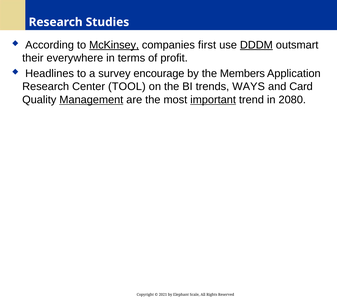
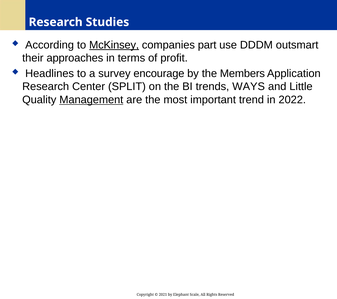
first: first -> part (207, 45)
DDDM underline: present -> none (256, 45)
everywhere: everywhere -> approaches (75, 58)
TOOL: TOOL -> SPLIT (127, 86)
Card: Card -> Little (301, 86)
important underline: present -> none (213, 100)
2080: 2080 -> 2022 (292, 100)
